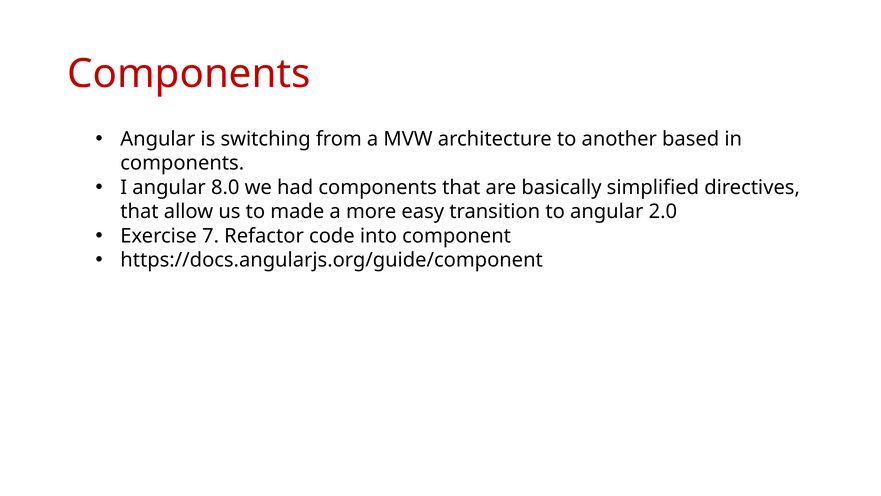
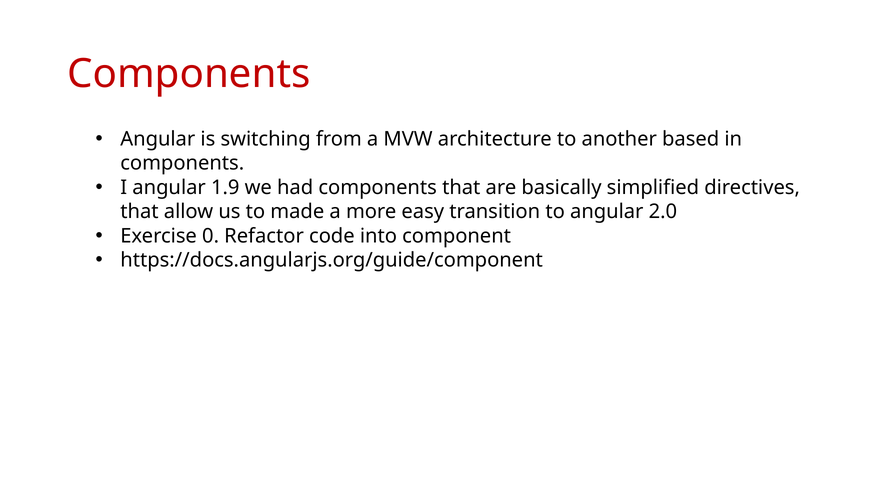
8.0: 8.0 -> 1.9 (225, 187)
7: 7 -> 0 (211, 236)
